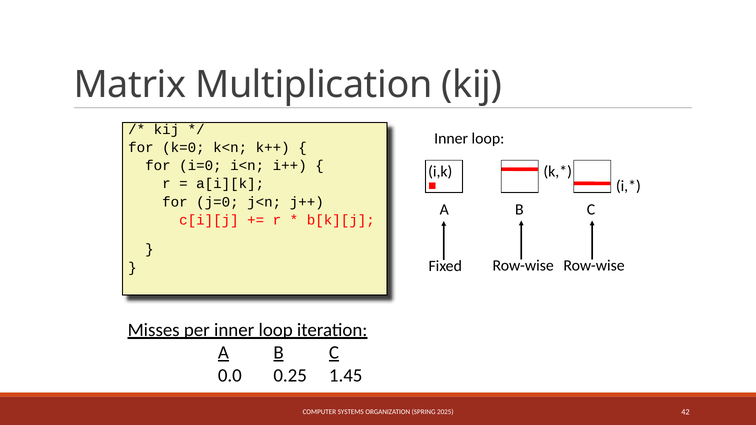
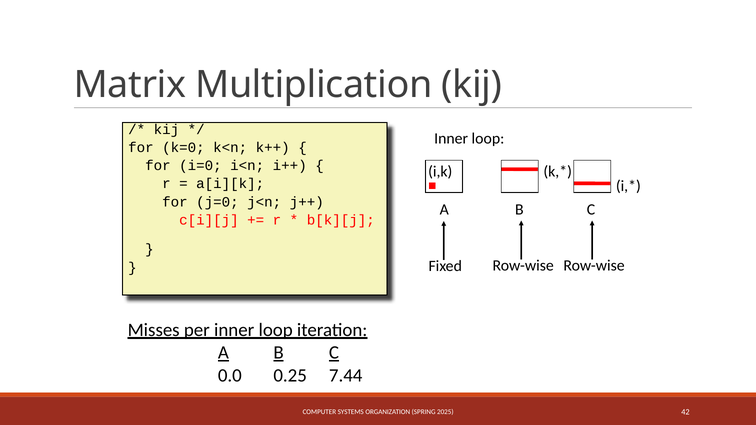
1.45: 1.45 -> 7.44 (346, 375)
